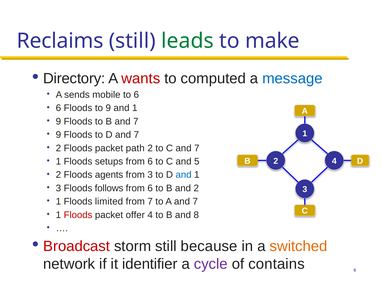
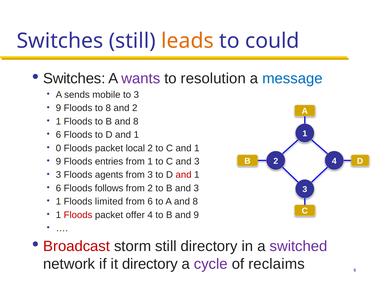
Reclaims: Reclaims -> Switches (60, 41)
leads colour: green -> orange (187, 41)
make: make -> could (272, 41)
Directory: Directory -> Switches (74, 79)
wants colour: red -> purple (141, 79)
computed: computed -> resolution (213, 79)
to 6: 6 -> 3 (136, 95)
6: 6 -> 9 (58, 108)
to 9: 9 -> 8 (108, 108)
1: 1 -> 2 (135, 108)
9: 9 -> 1 (58, 122)
B and 7: 7 -> 8 (136, 122)
9: 9 -> 6 (58, 135)
7: 7 -> 1 (136, 135)
2: 2 -> 0 (58, 148)
path: path -> local (135, 148)
C and 7: 7 -> 1 (197, 148)
1: 1 -> 9 (58, 162)
setups: setups -> entries (109, 162)
6: 6 -> 1 (150, 162)
C and 5: 5 -> 3 (197, 162)
2: 2 -> 3 (58, 175)
and colour: blue -> red (184, 175)
3: 3 -> 6 (58, 189)
6: 6 -> 2 (150, 189)
B and 2: 2 -> 3 (196, 189)
from 7: 7 -> 6 (150, 202)
A and 7: 7 -> 8 (195, 202)
and 8: 8 -> 9 (196, 215)
still because: because -> directory (209, 247)
switched colour: orange -> purple (299, 247)
it identifier: identifier -> directory (150, 264)
contains: contains -> reclaims (277, 264)
